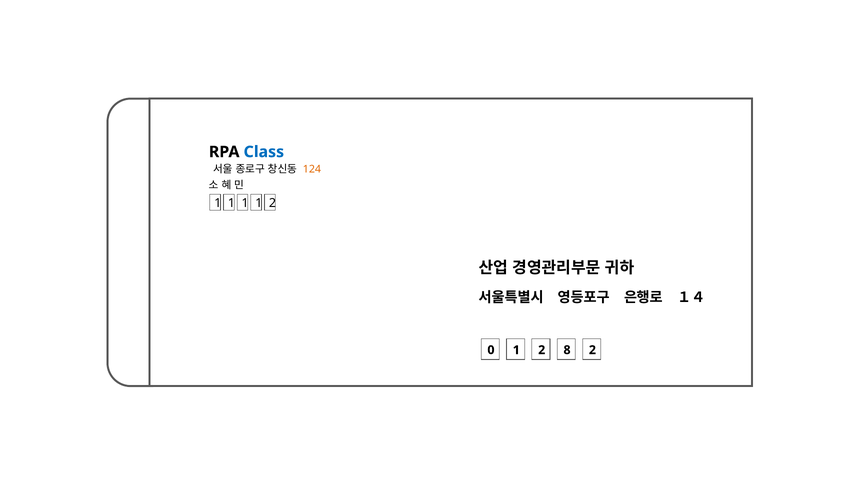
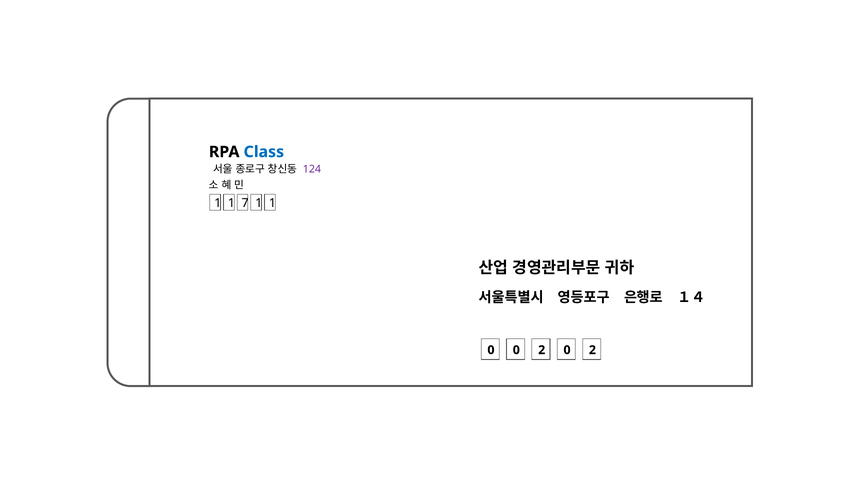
124 colour: orange -> purple (312, 169)
1: 1 -> 7 (245, 203)
2: 2 -> 1 (272, 203)
0 1: 1 -> 0 (516, 350)
2 8: 8 -> 0 (567, 350)
